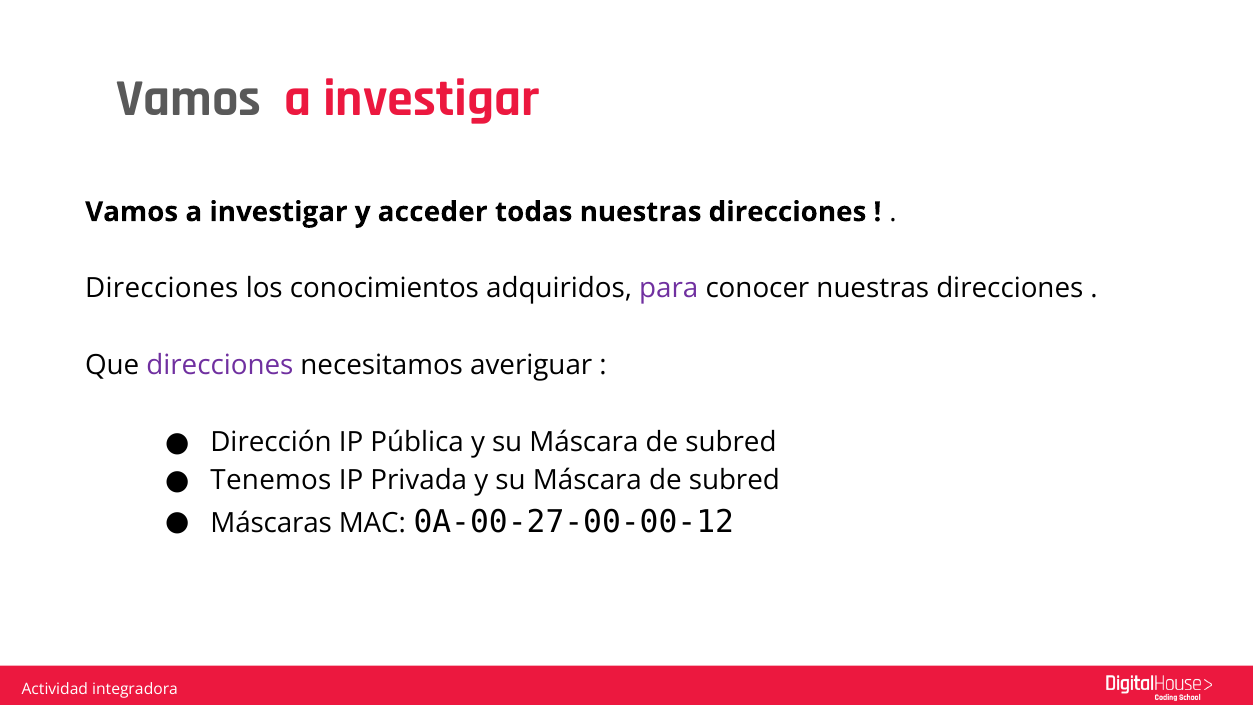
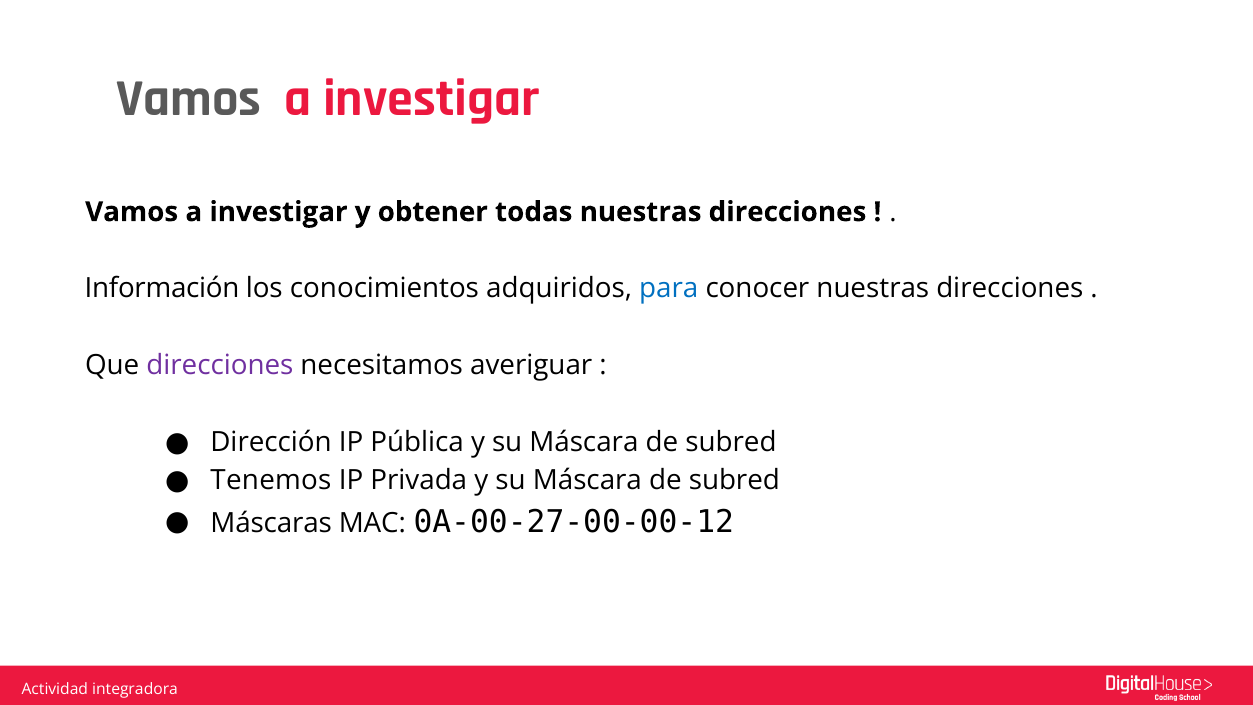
acceder: acceder -> obtener (433, 212)
Direcciones: Direcciones -> Información (162, 289)
para colour: purple -> blue (669, 289)
